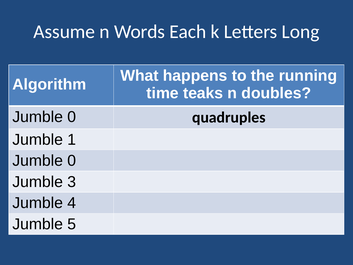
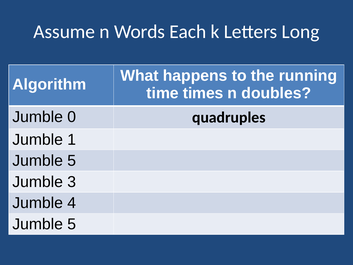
teaks: teaks -> times (203, 93)
0: 0 -> 5 (72, 161)
